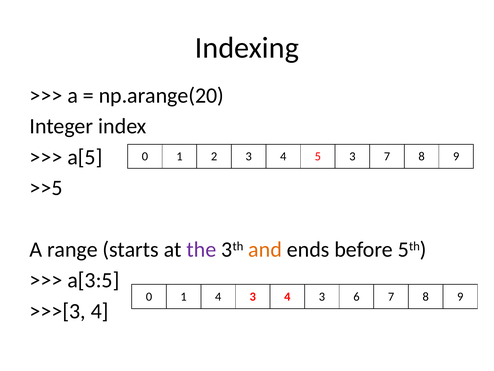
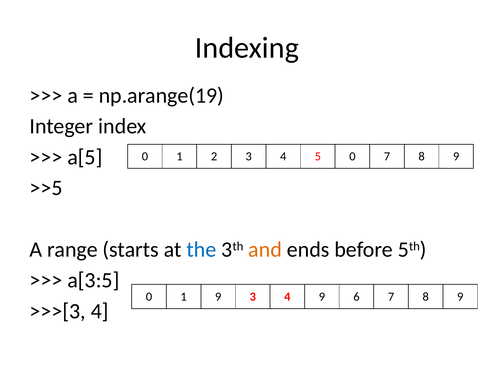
np.arange(20: np.arange(20 -> np.arange(19 (161, 95)
5 3: 3 -> 0 (352, 156)
the colour: purple -> blue (201, 249)
1 4: 4 -> 9 (218, 296)
3 4 3: 3 -> 9 (322, 296)
